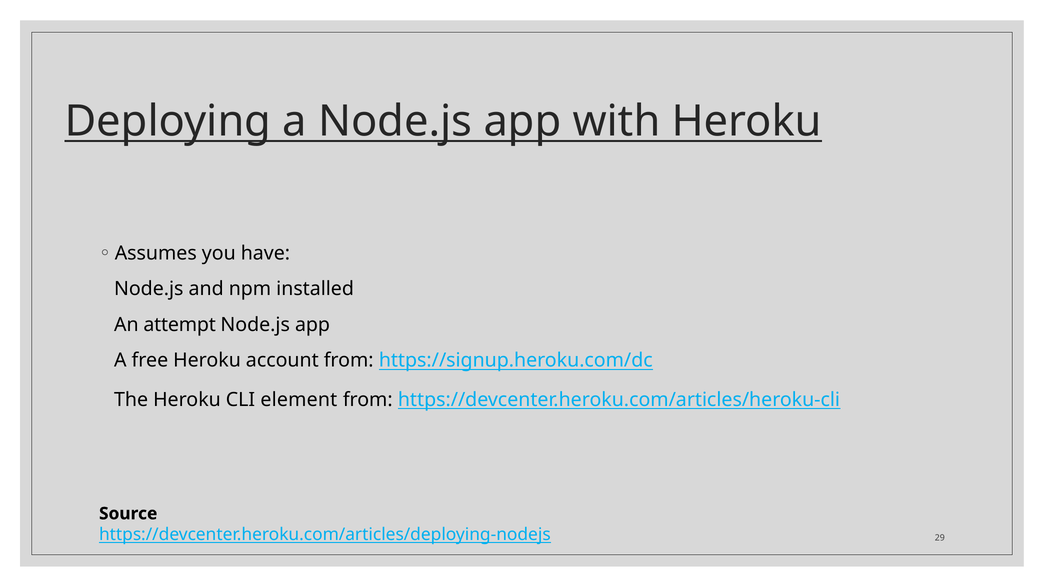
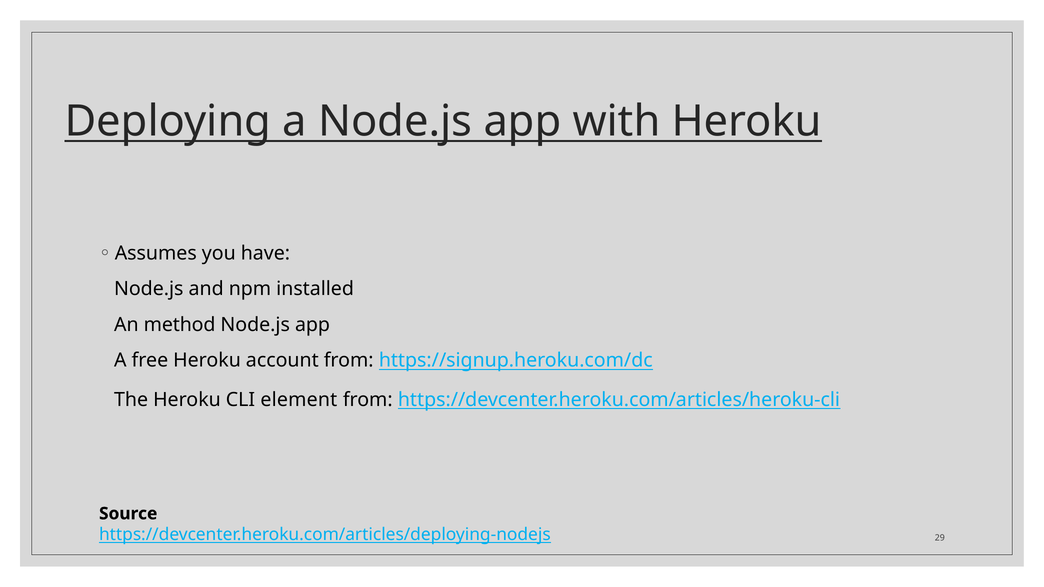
attempt: attempt -> method (180, 325)
